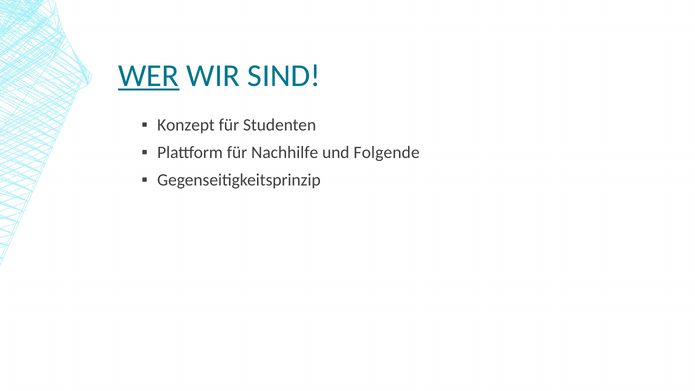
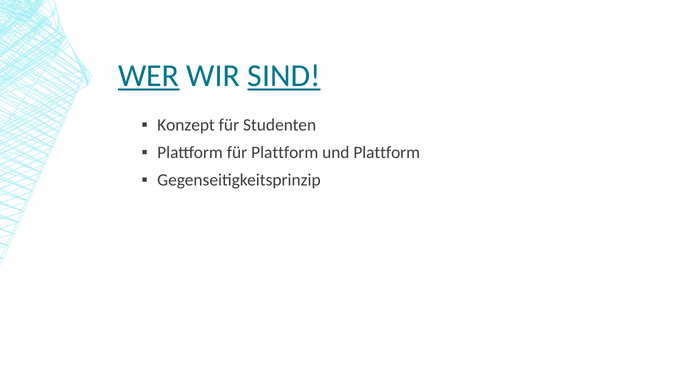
SIND underline: none -> present (284, 76)
für Nachhilfe: Nachhilfe -> Plattform (285, 153)
und Folgende: Folgende -> Plattform (387, 153)
